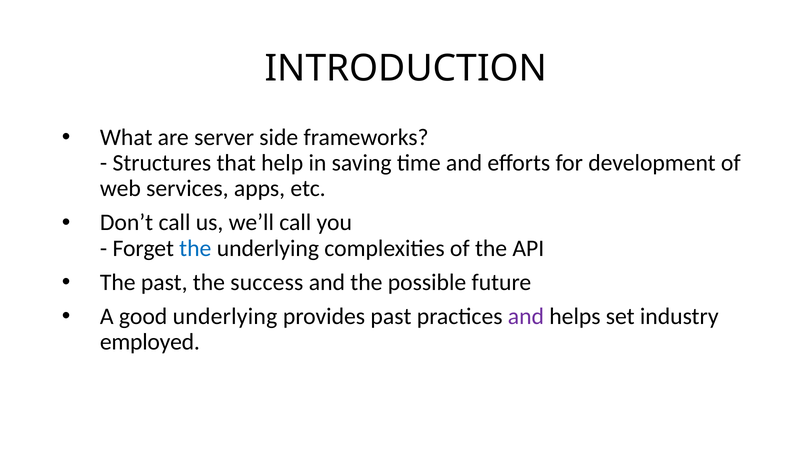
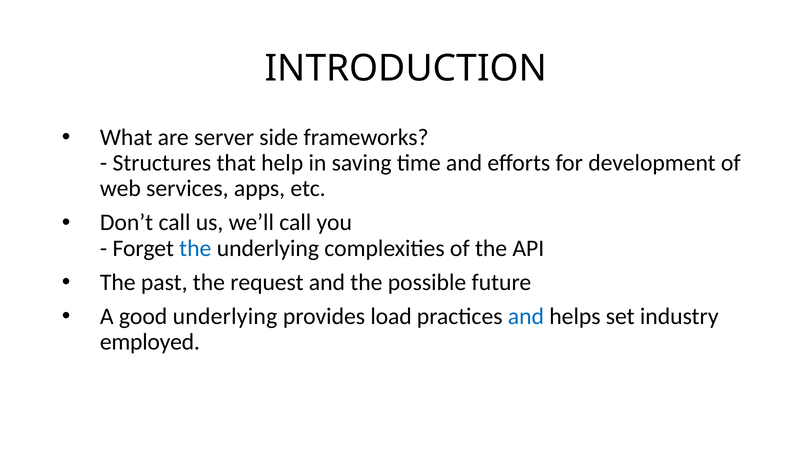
success: success -> request (267, 282)
provides past: past -> load (391, 316)
and colour: purple -> blue (526, 316)
